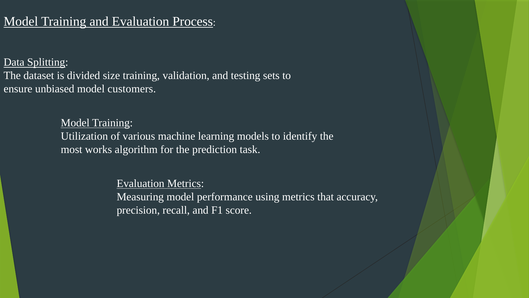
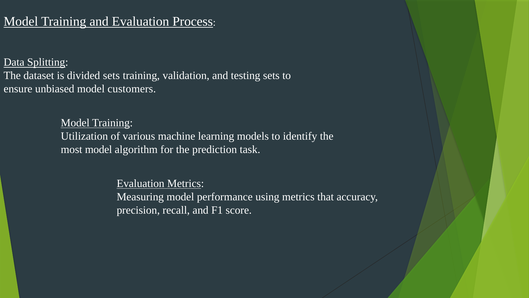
divided size: size -> sets (111, 75)
most works: works -> model (99, 149)
